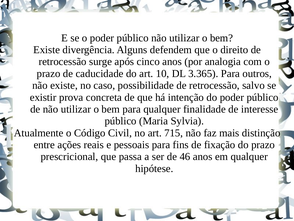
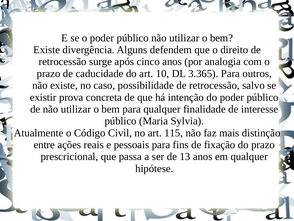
715: 715 -> 115 (174, 133)
46: 46 -> 13 (185, 156)
